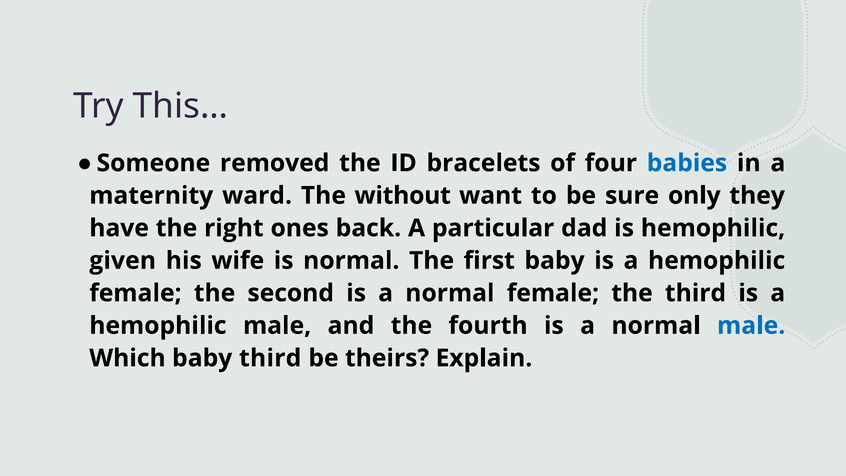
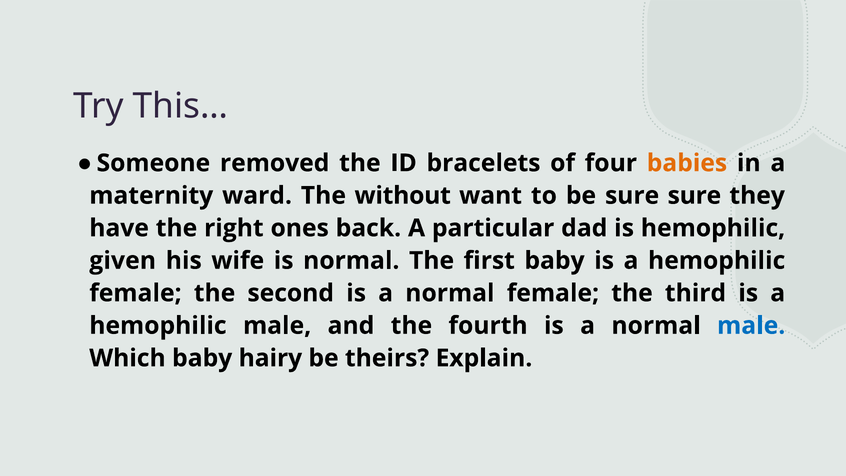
babies colour: blue -> orange (687, 163)
sure only: only -> sure (694, 196)
baby third: third -> hairy (270, 358)
